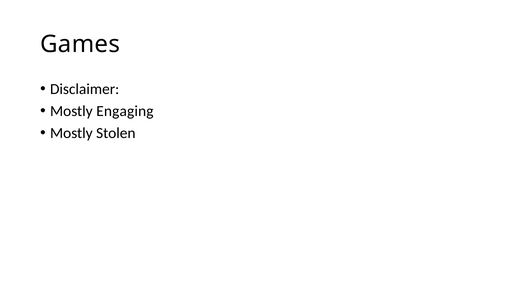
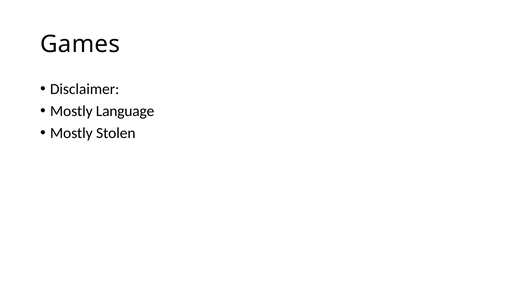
Engaging: Engaging -> Language (125, 111)
